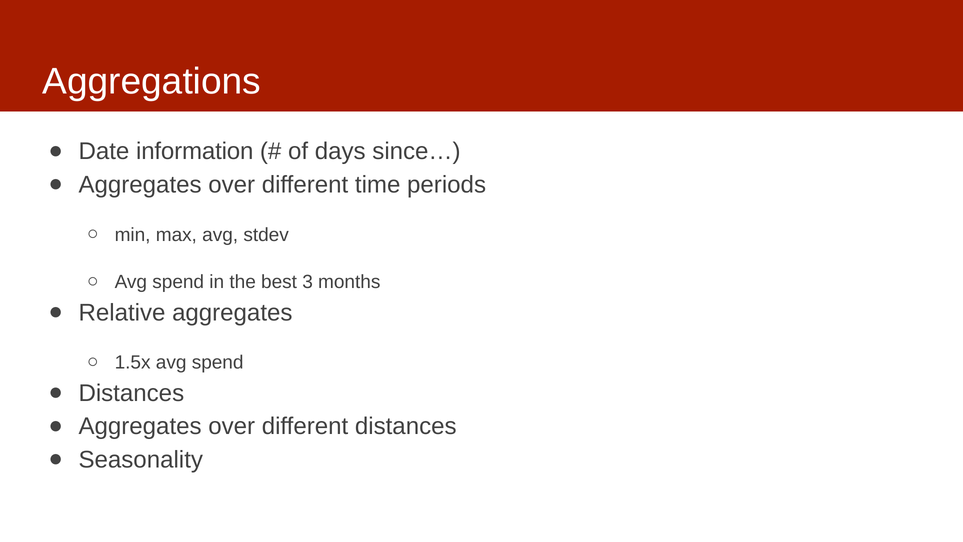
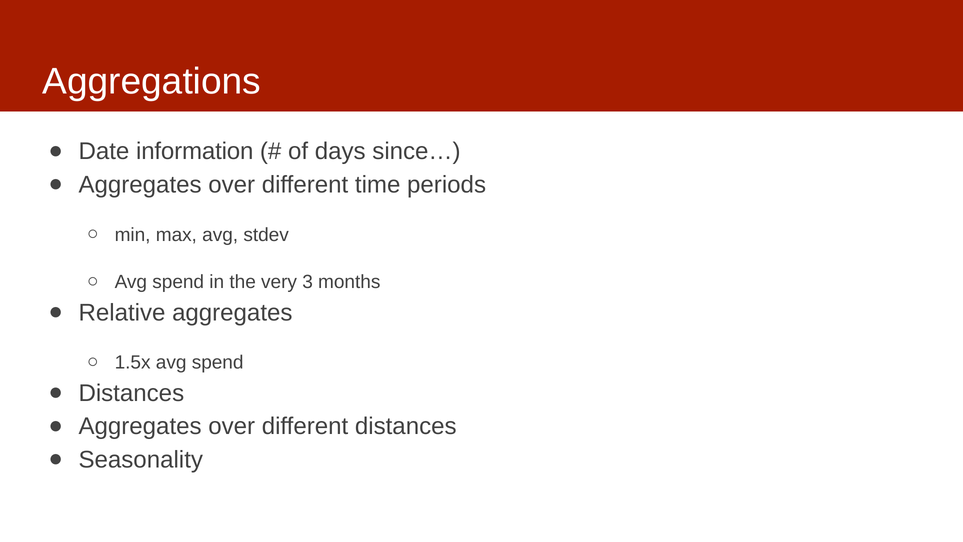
best: best -> very (279, 282)
